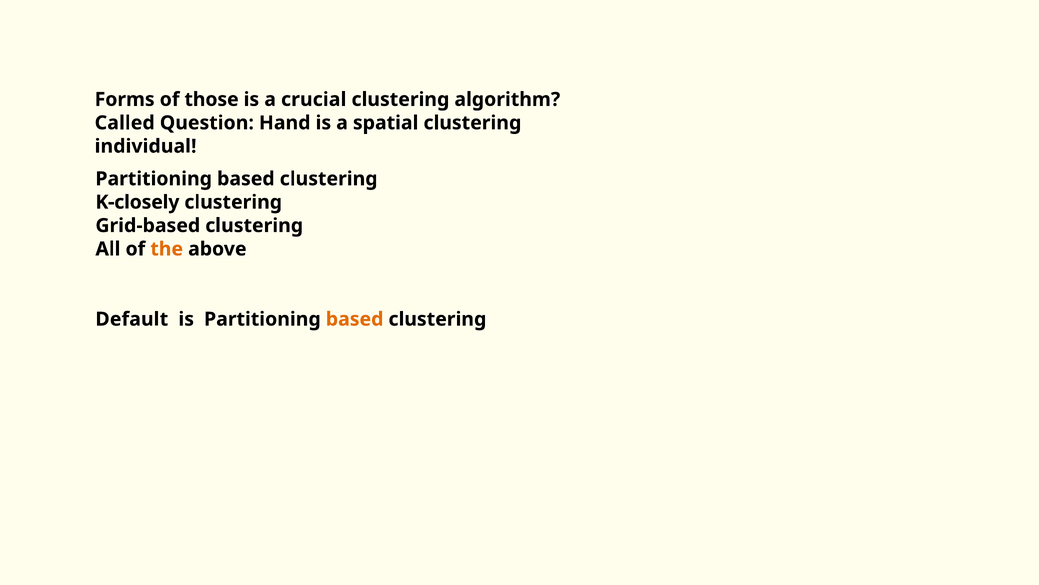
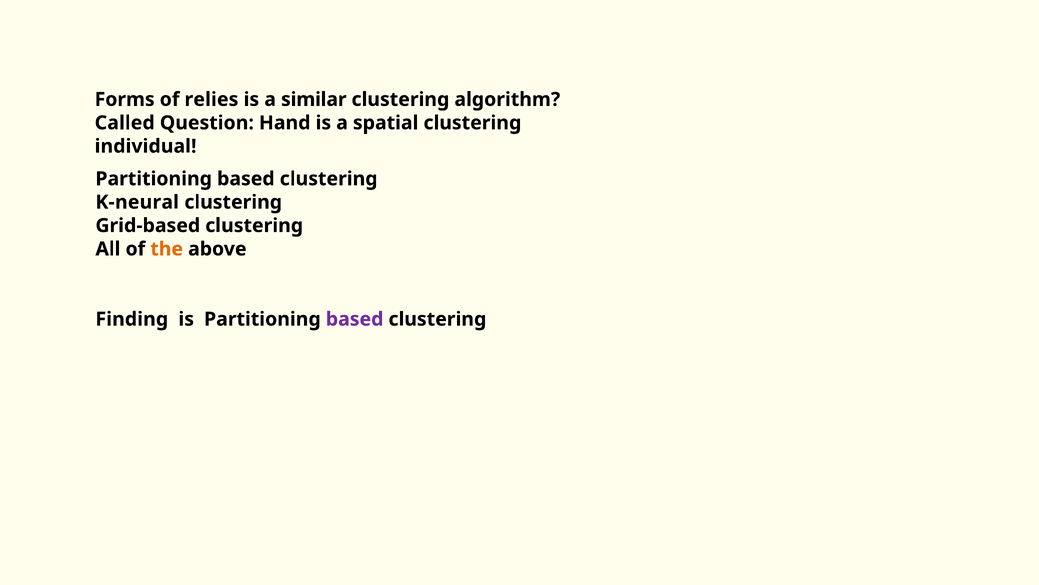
those: those -> relies (211, 99)
crucial: crucial -> similar (314, 99)
K-closely: K-closely -> K-neural (137, 202)
Default: Default -> Finding (132, 319)
based colour: orange -> purple (355, 319)
